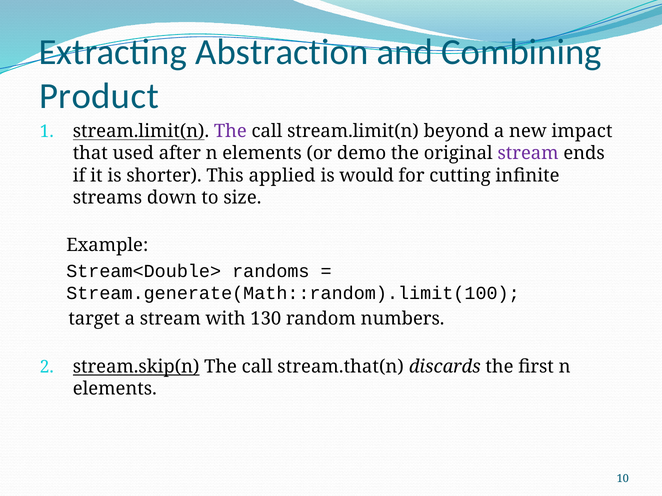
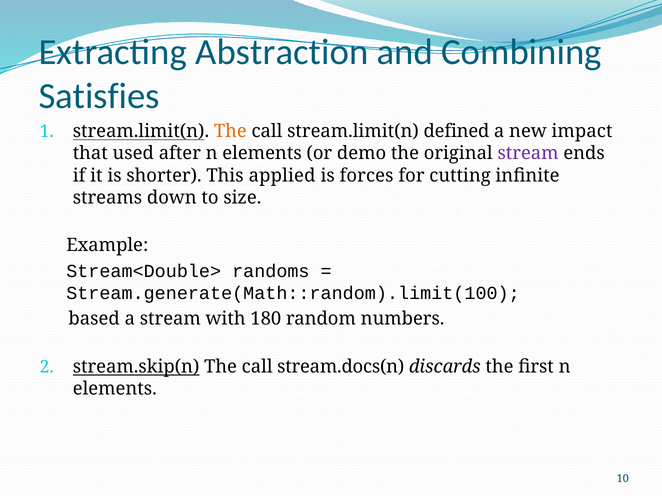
Product: Product -> Satisfies (99, 96)
The colour: purple -> orange (230, 131)
beyond: beyond -> defined (456, 131)
would: would -> forces (367, 176)
target: target -> based (94, 319)
130: 130 -> 180 (266, 319)
stream.that(n: stream.that(n -> stream.docs(n (341, 367)
